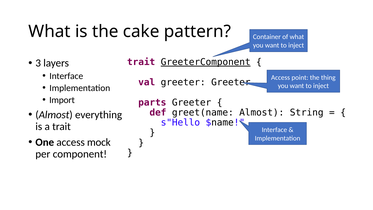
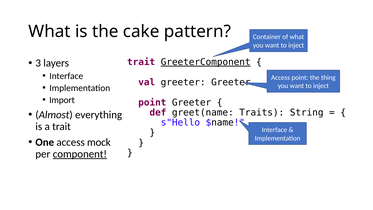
parts: parts -> point (152, 102)
greet(name Almost: Almost -> Traits (262, 112)
component underline: none -> present (80, 154)
